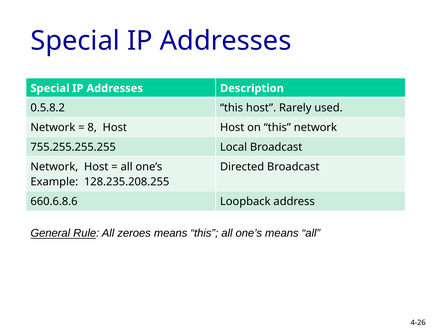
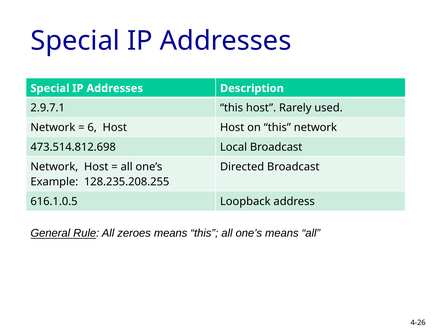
0.5.8.2: 0.5.8.2 -> 2.9.7.1 (48, 108)
8: 8 -> 6 (92, 128)
755.255.255.255: 755.255.255.255 -> 473.514.812.698 (73, 147)
660.6.8.6: 660.6.8.6 -> 616.1.0.5 (54, 202)
